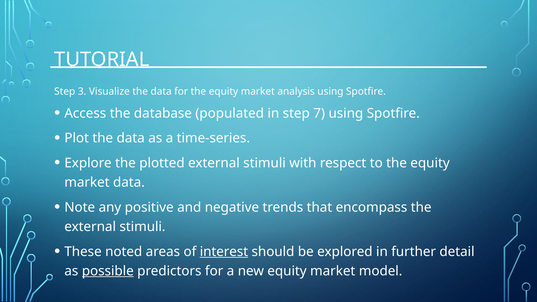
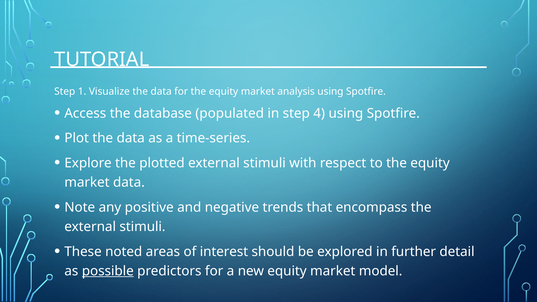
3: 3 -> 1 (82, 92)
7: 7 -> 4 (319, 113)
interest underline: present -> none (224, 252)
